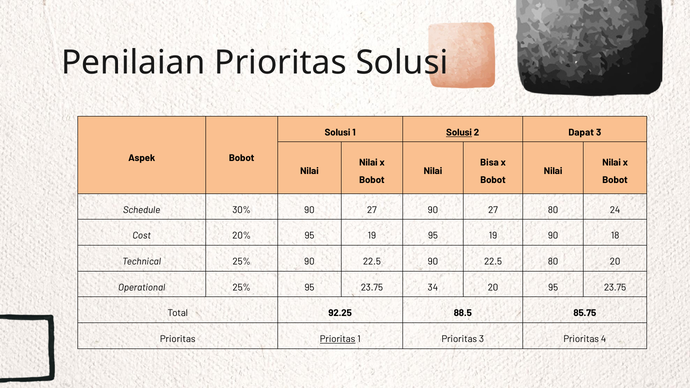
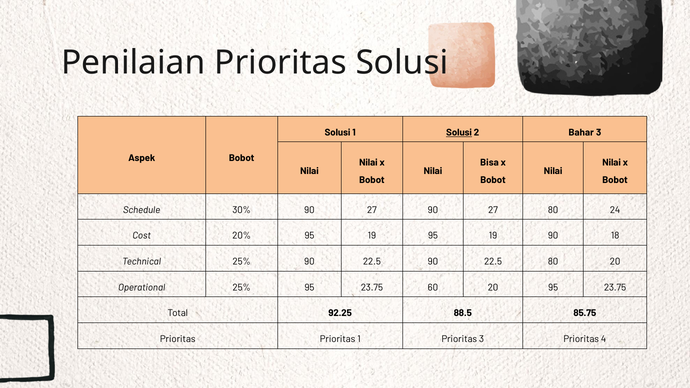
Dapat: Dapat -> Bahar (581, 133)
34: 34 -> 60 (433, 288)
Prioritas underline: present -> none (338, 339)
